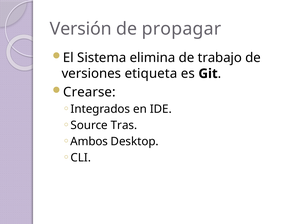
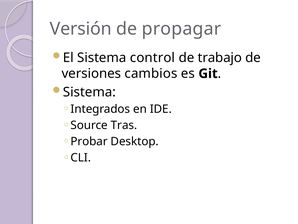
elimina: elimina -> control (152, 58)
etiqueta: etiqueta -> cambios (151, 73)
Crearse: Crearse -> Sistema (89, 92)
Ambos: Ambos -> Probar (89, 141)
